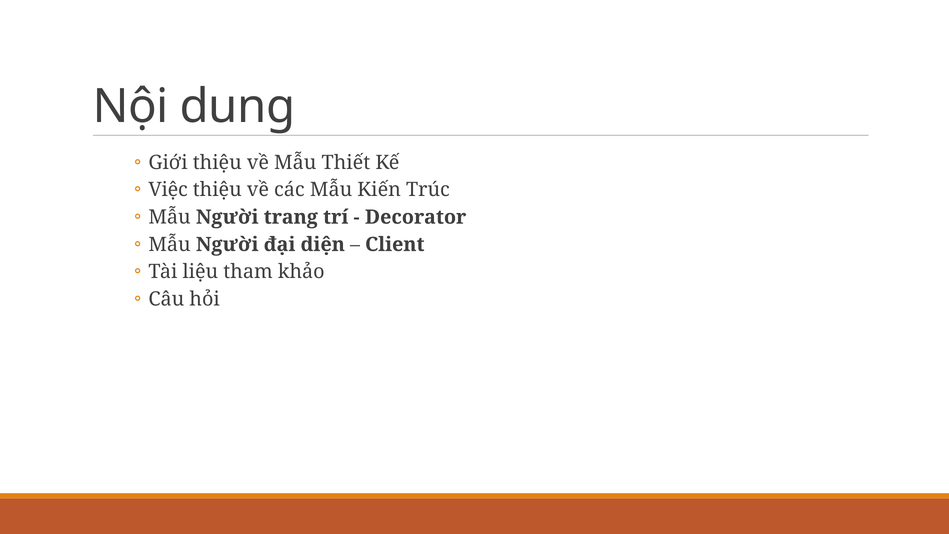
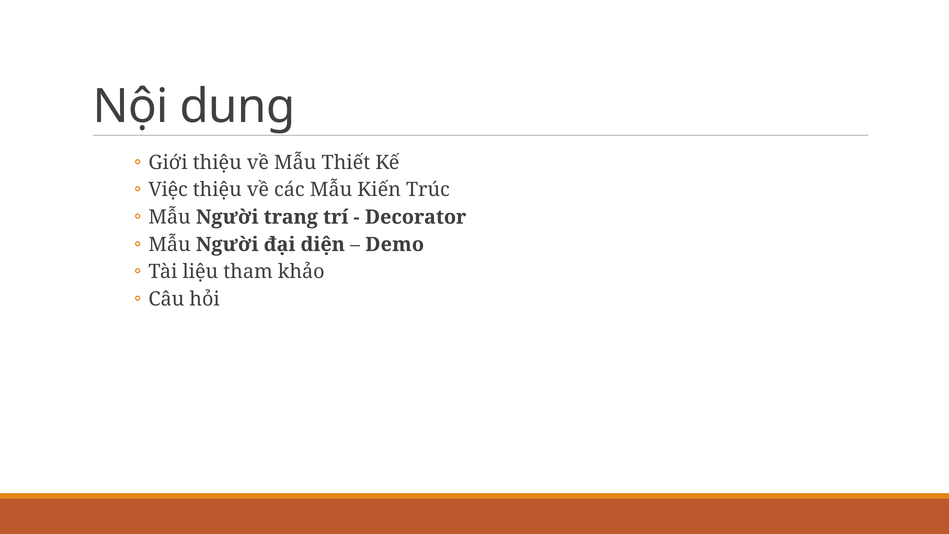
Client: Client -> Demo (395, 244)
